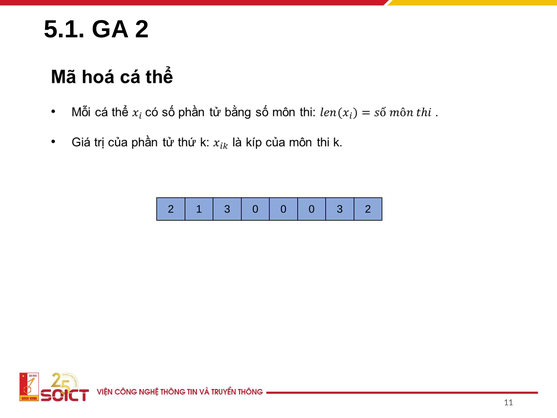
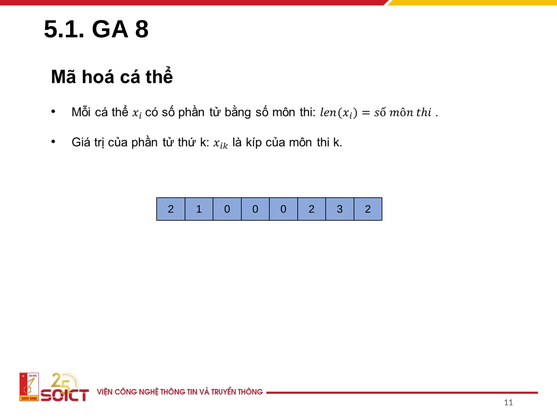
GA 2: 2 -> 8 (142, 29)
1 3: 3 -> 0 (227, 209)
0 0 0: 0 -> 2 (312, 209)
